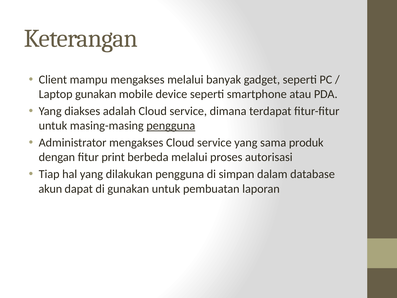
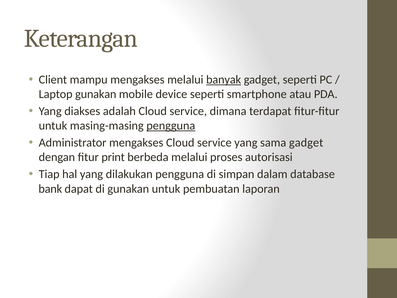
banyak underline: none -> present (224, 80)
sama produk: produk -> gadget (306, 143)
akun: akun -> bank (50, 189)
